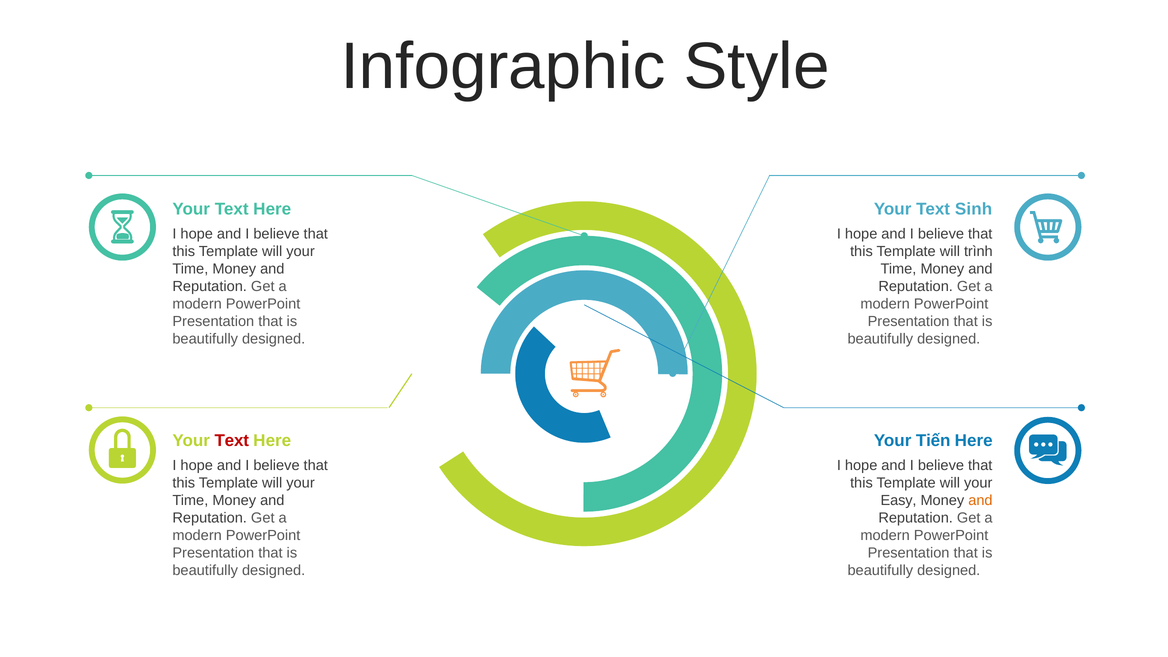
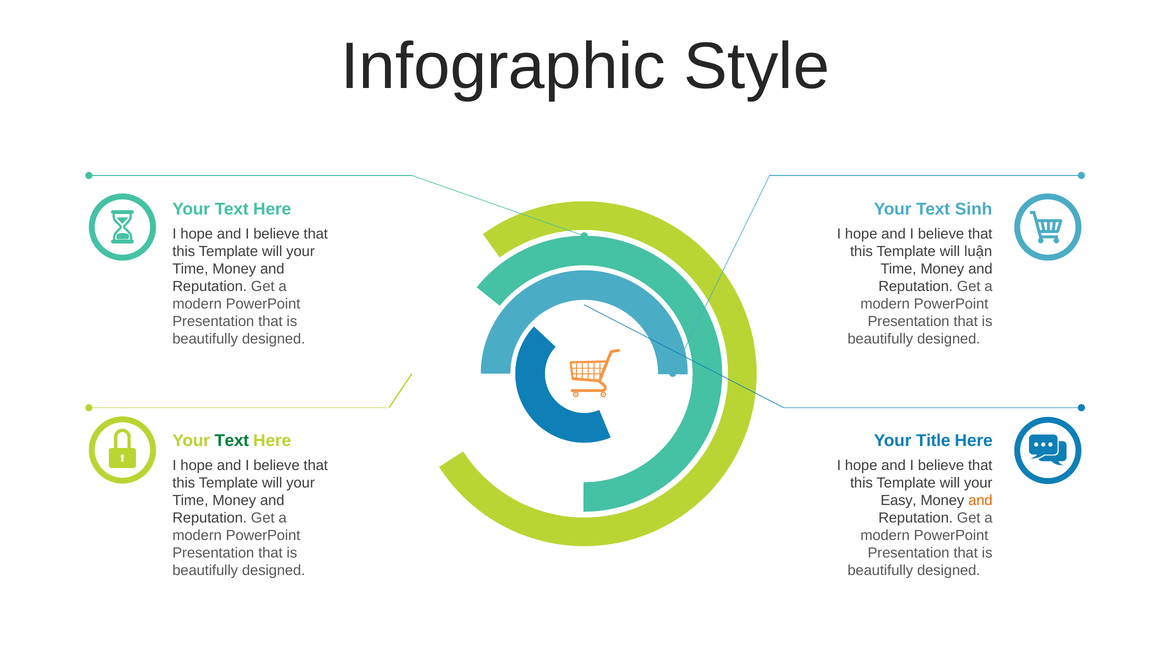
trình: trình -> luận (978, 252)
Text colour: red -> green (232, 441)
Tiến: Tiến -> Title (933, 441)
